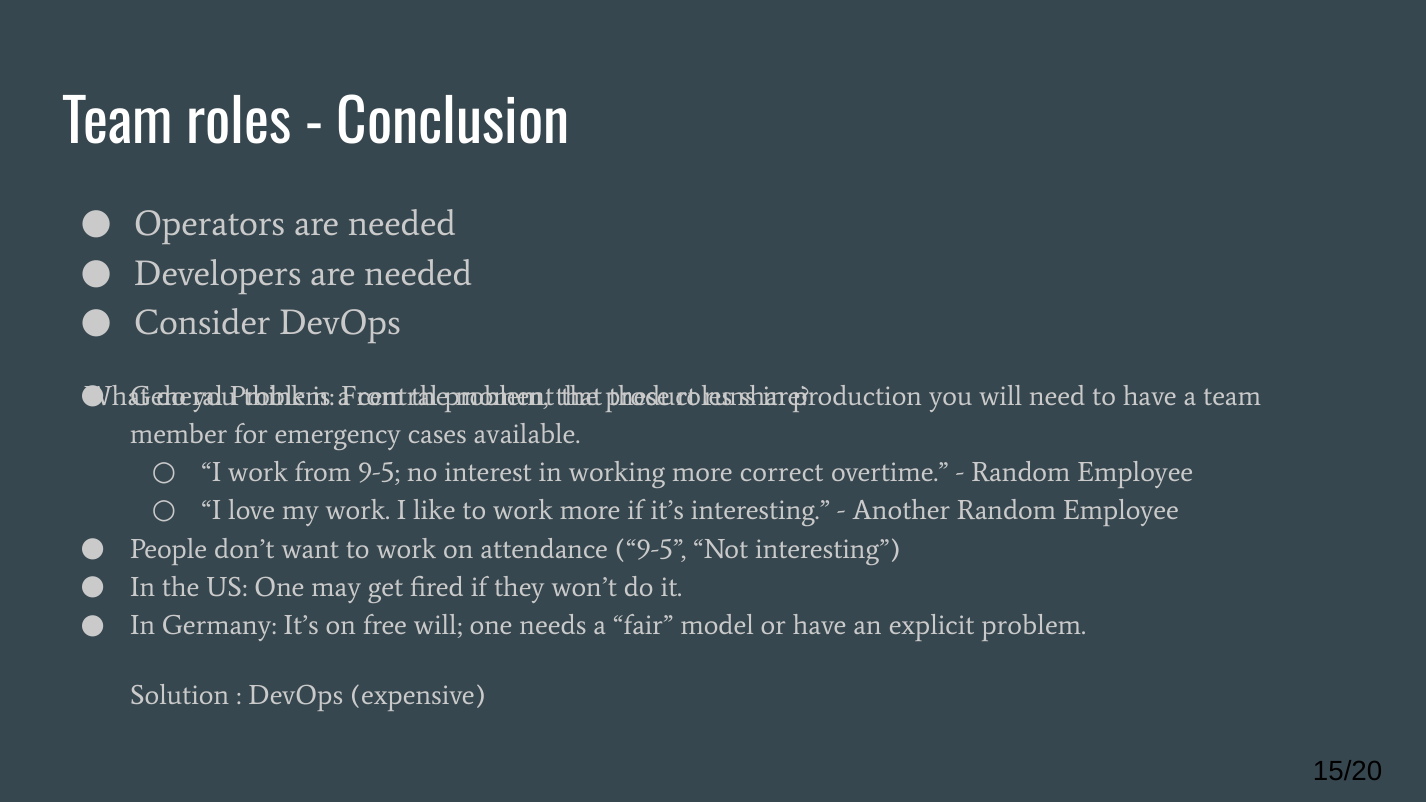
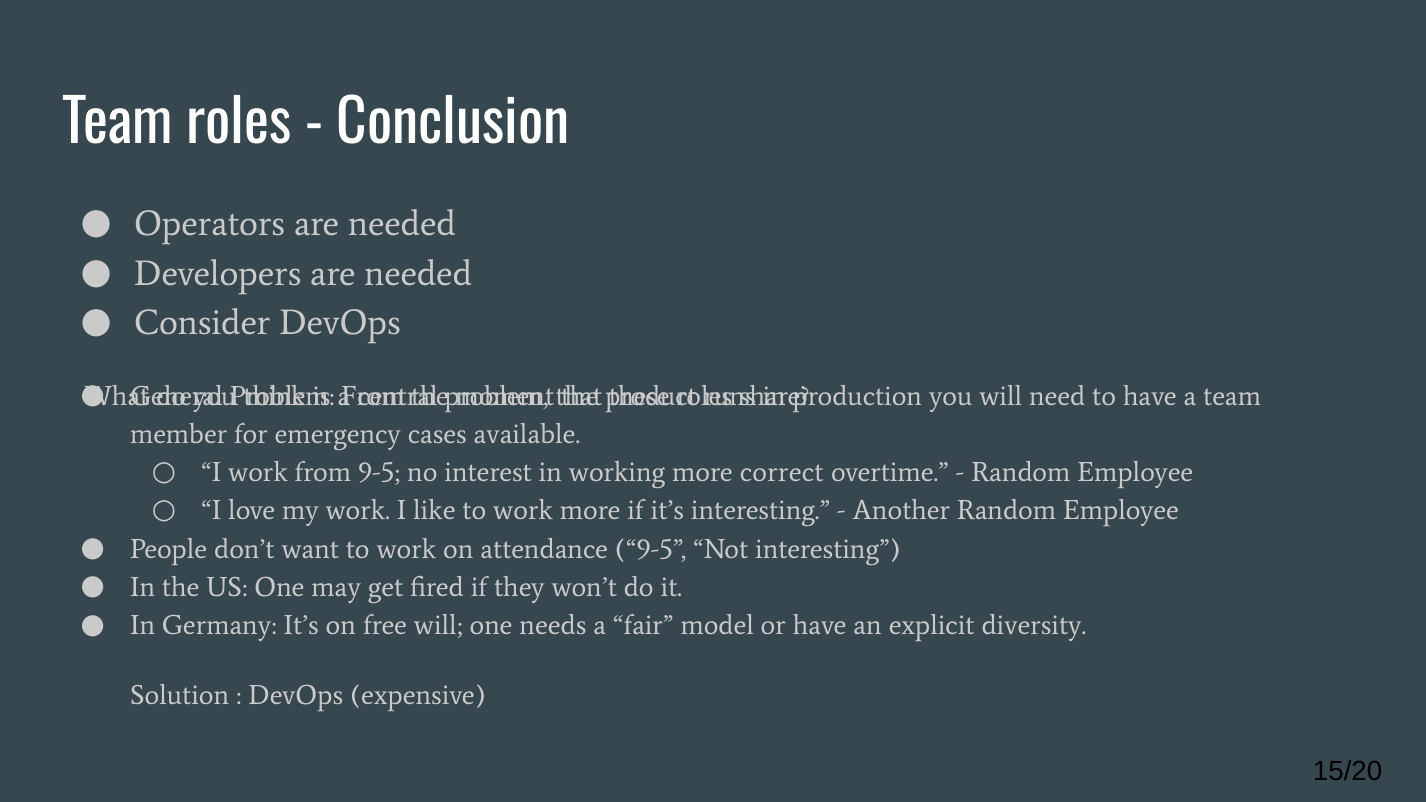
explicit problem: problem -> diversity (1034, 626)
